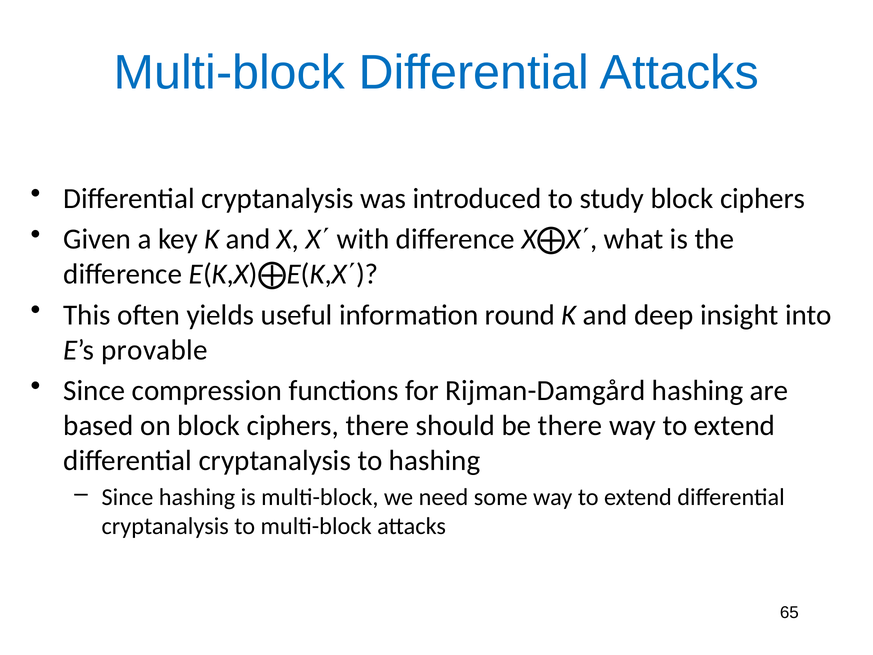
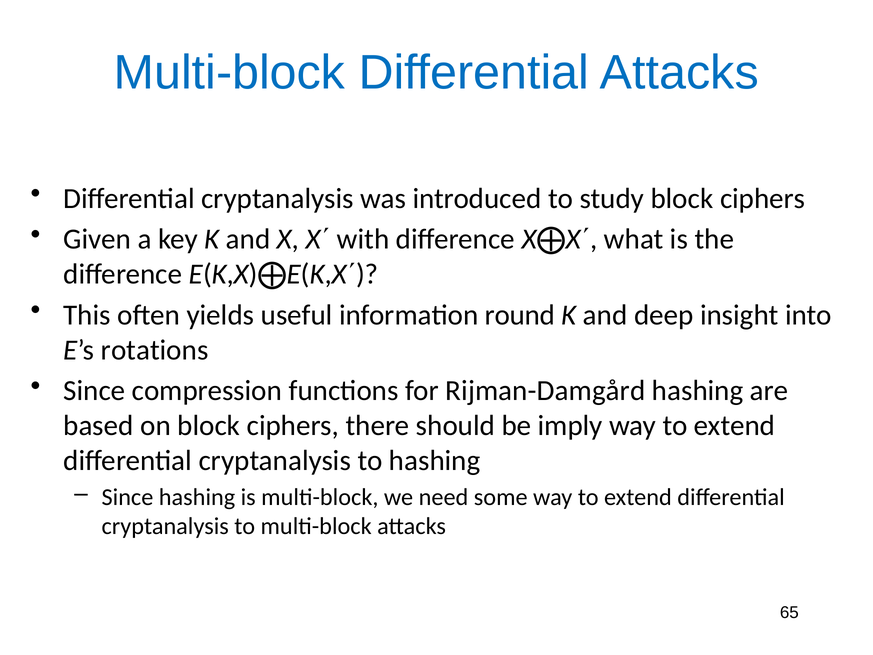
provable: provable -> rotations (155, 350)
be there: there -> imply (570, 425)
